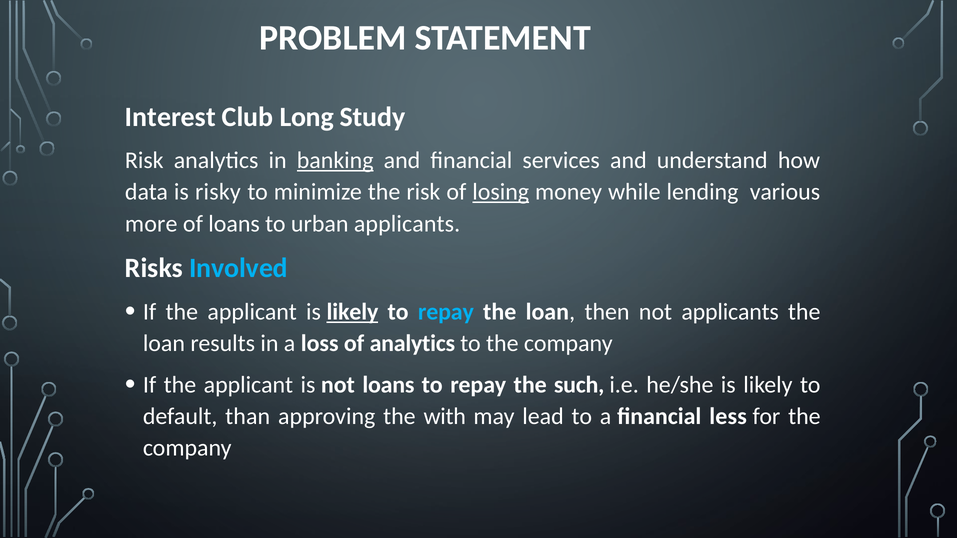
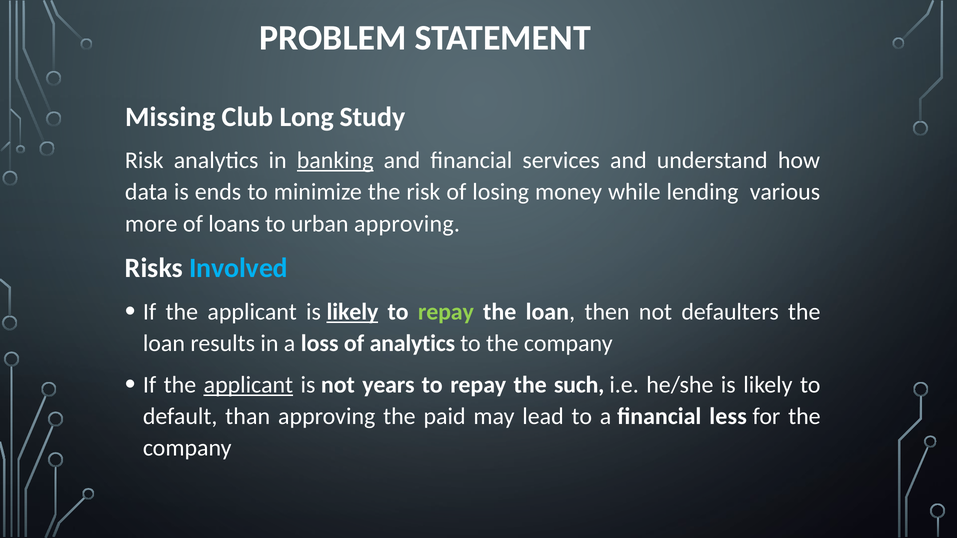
Interest: Interest -> Missing (170, 117)
risky: risky -> ends (218, 192)
losing underline: present -> none (501, 192)
urban applicants: applicants -> approving (407, 224)
repay colour: light blue -> light green (446, 312)
not applicants: applicants -> defaulters (730, 312)
applicant underline: none -> present (248, 385)
not loans: loans -> years (388, 385)
with: with -> paid (445, 417)
